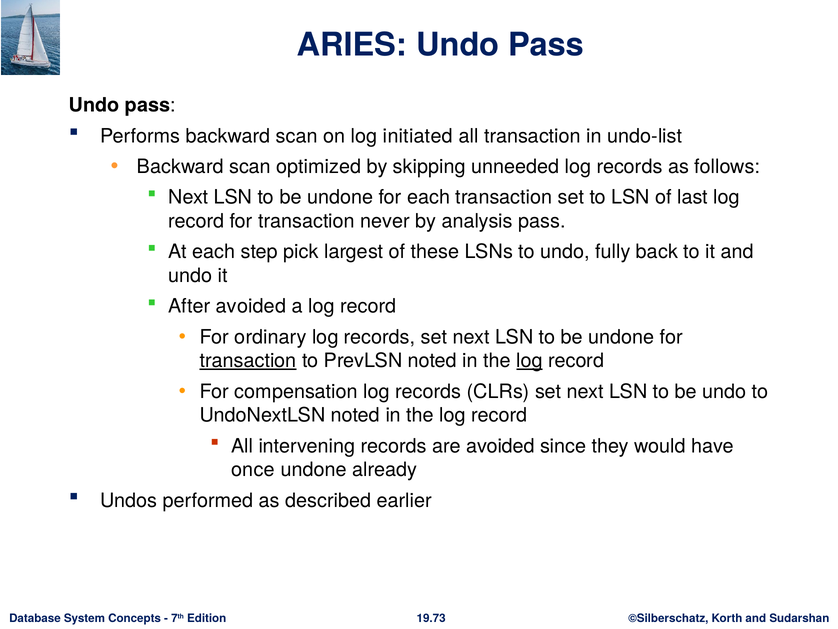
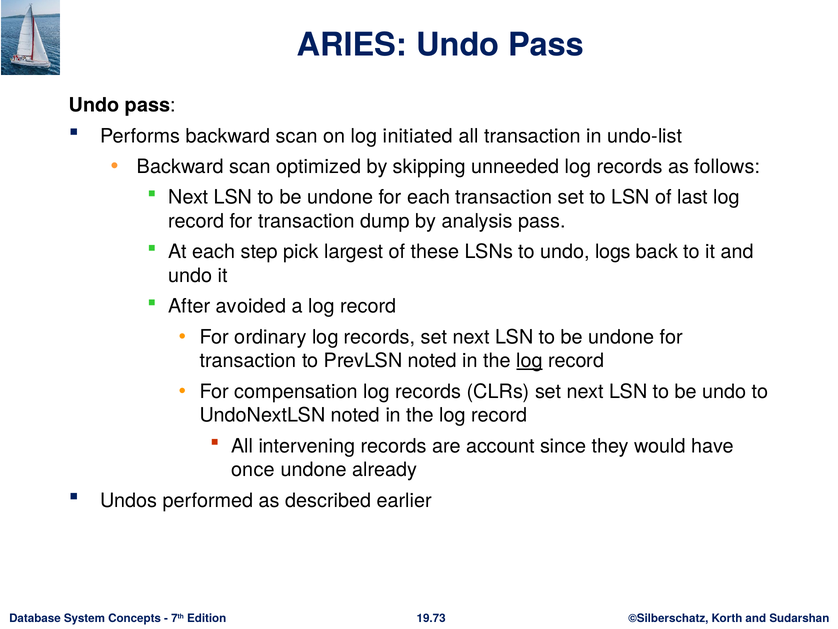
never: never -> dump (385, 221)
fully: fully -> logs (613, 252)
transaction underline: present -> none (248, 361)
are avoided: avoided -> account (500, 446)
